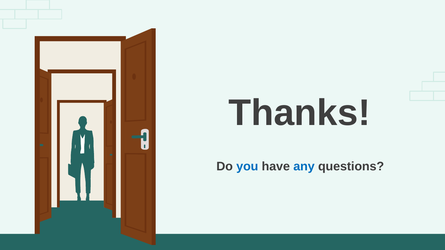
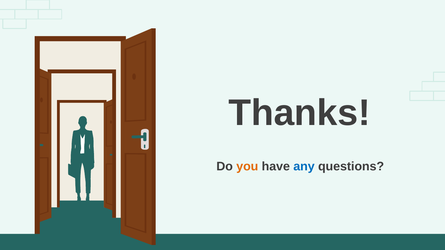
you colour: blue -> orange (247, 167)
